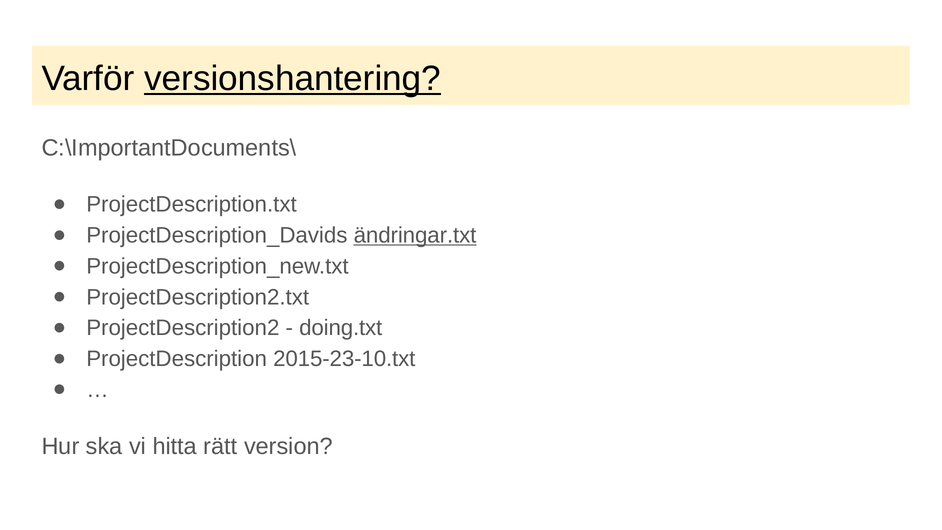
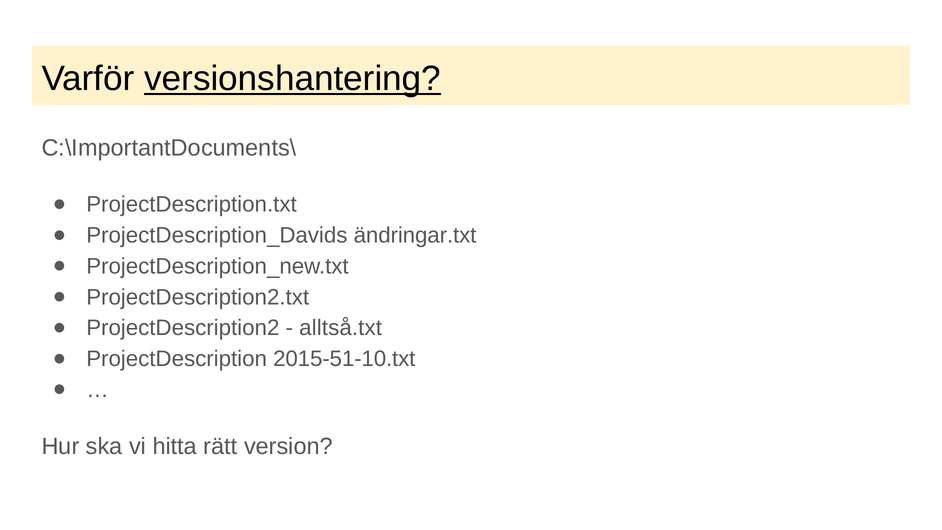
ändringar.txt underline: present -> none (415, 235)
doing.txt: doing.txt -> alltså.txt (341, 328)
2015-23-10.txt: 2015-23-10.txt -> 2015-51-10.txt (344, 359)
